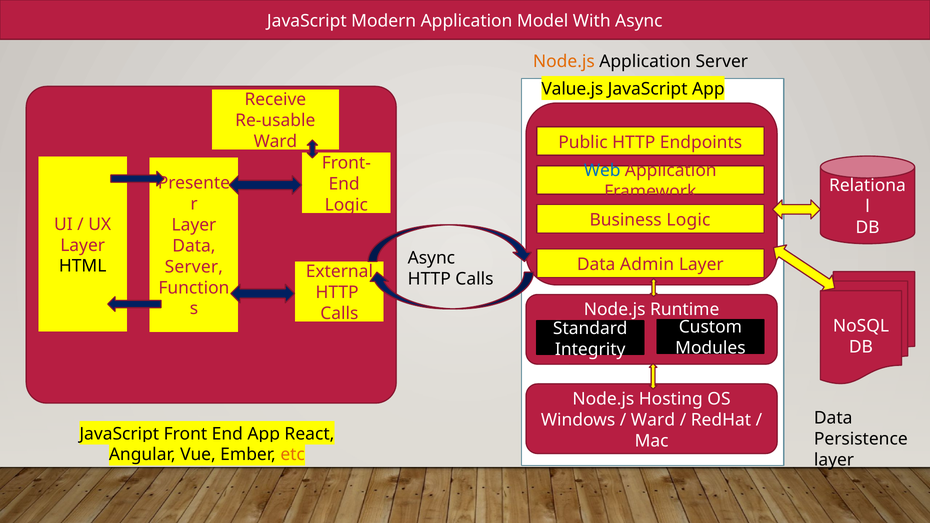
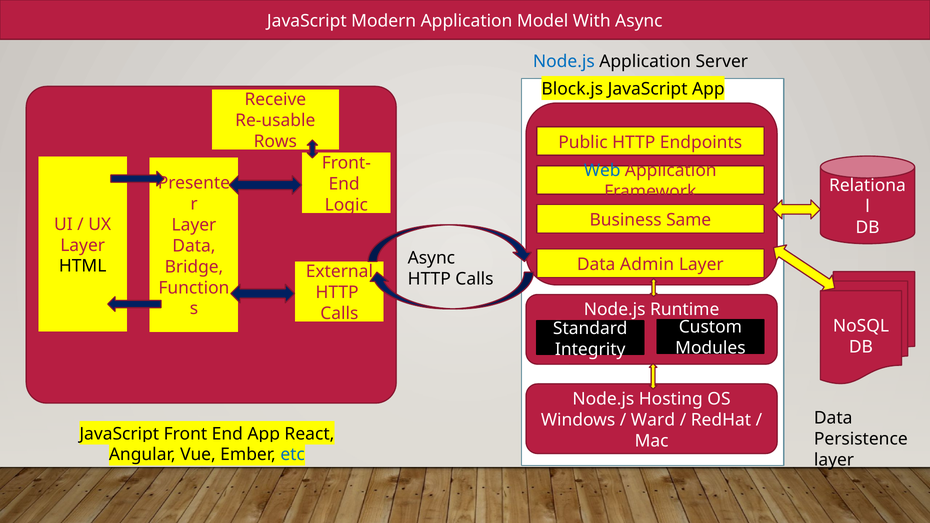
Node.js colour: orange -> blue (564, 62)
Value.js: Value.js -> Block.js (572, 89)
Ward: Ward -> Rows (275, 142)
Business Logic: Logic -> Same (689, 220)
Server: Server -> Bridge (194, 267)
etc colour: orange -> blue (293, 455)
